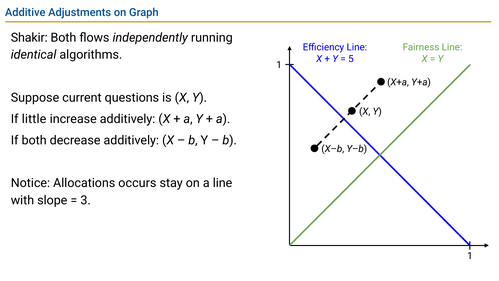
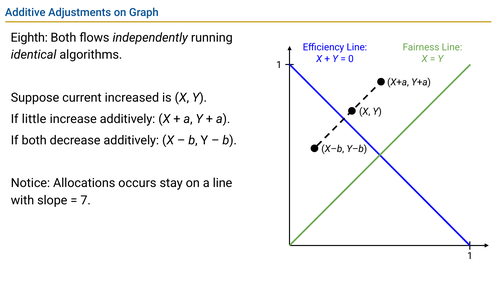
Shakir: Shakir -> Eighth (29, 38)
5: 5 -> 0 (351, 59)
questions: questions -> increased (132, 97)
3: 3 -> 7 (86, 200)
